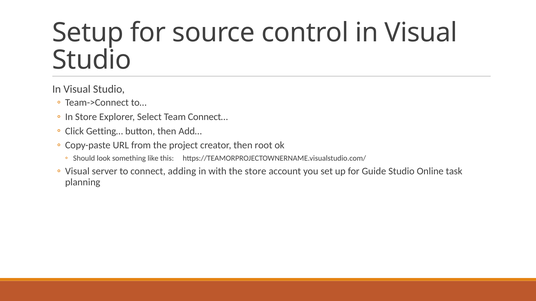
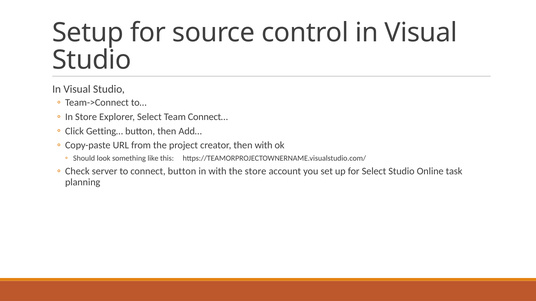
then root: root -> with (264, 145)
Visual: Visual -> Check (77, 172)
connect adding: adding -> button (182, 172)
for Guide: Guide -> Select (374, 172)
